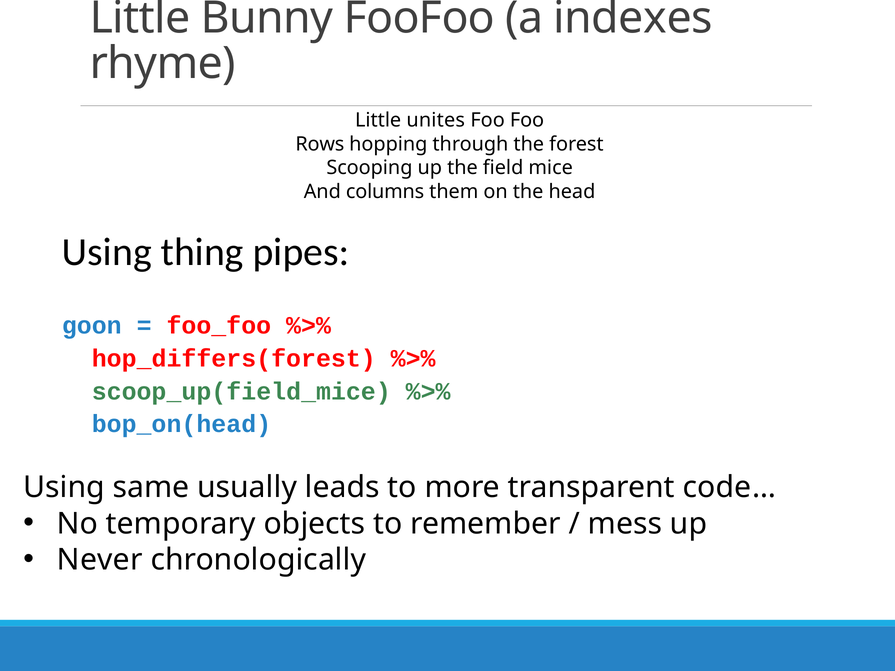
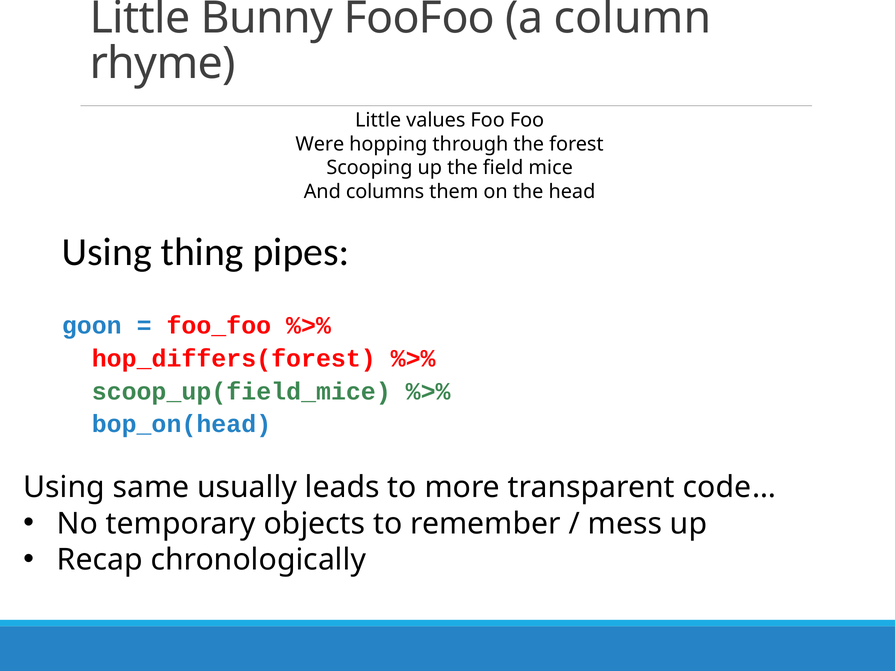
indexes: indexes -> column (633, 18)
unites: unites -> values (436, 120)
Rows: Rows -> Were (320, 144)
Never: Never -> Recap (100, 560)
